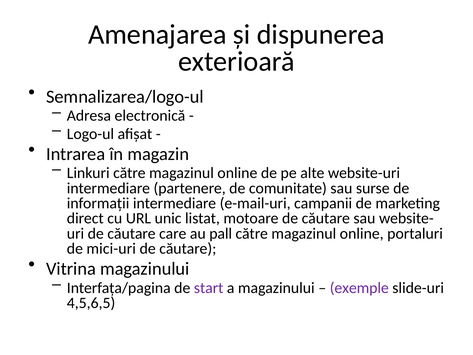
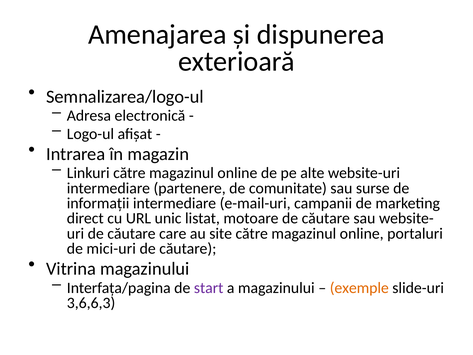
pall: pall -> site (221, 233)
exemple colour: purple -> orange (359, 288)
4,5,6,5: 4,5,6,5 -> 3,6,6,3 (91, 303)
